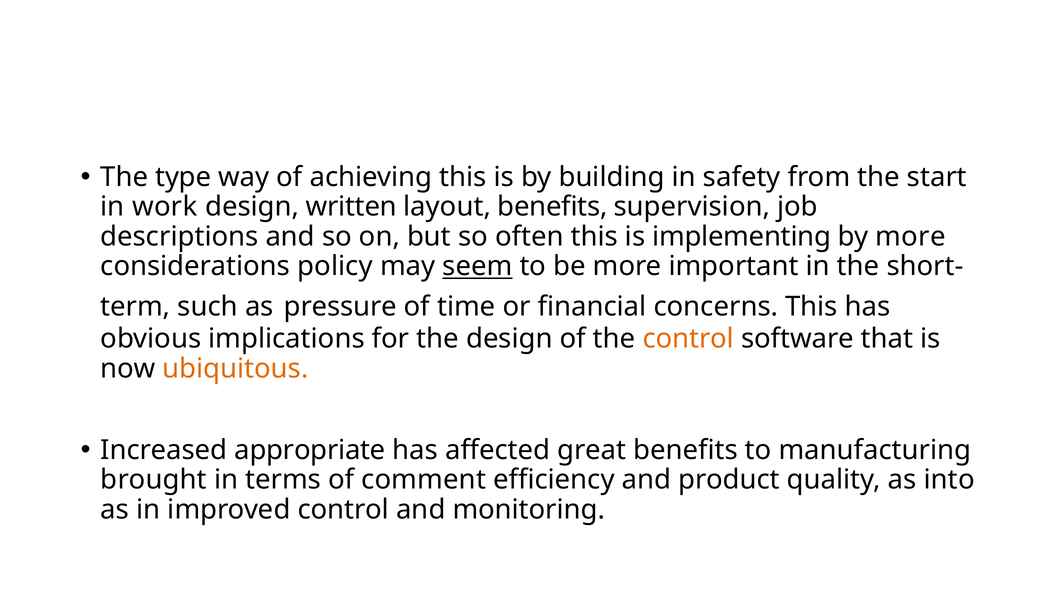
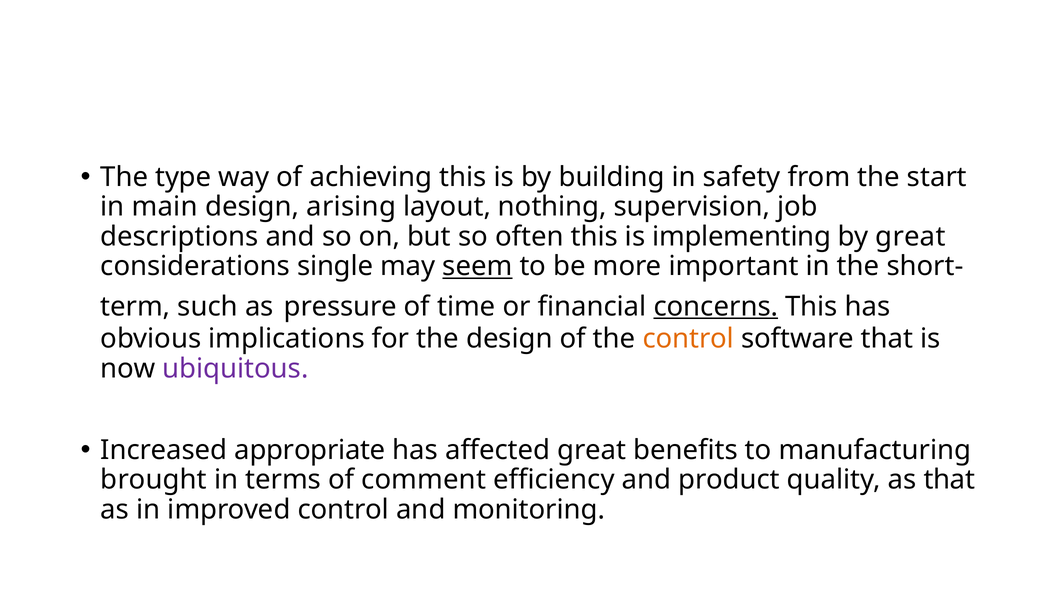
work: work -> main (165, 207)
written: written -> arising (351, 207)
layout benefits: benefits -> nothing (552, 207)
by more: more -> great (911, 237)
policy: policy -> single (335, 266)
concerns underline: none -> present (716, 307)
ubiquitous colour: orange -> purple (235, 369)
as into: into -> that (949, 480)
